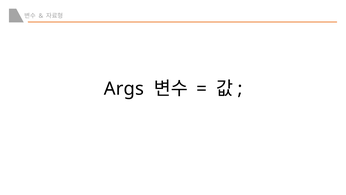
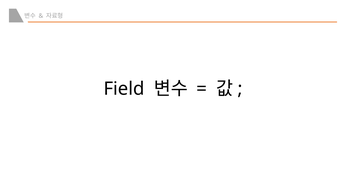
Args: Args -> Field (124, 89)
